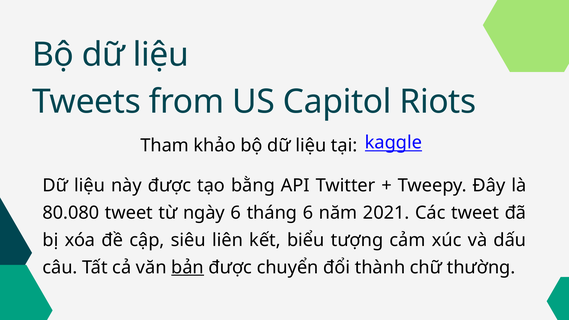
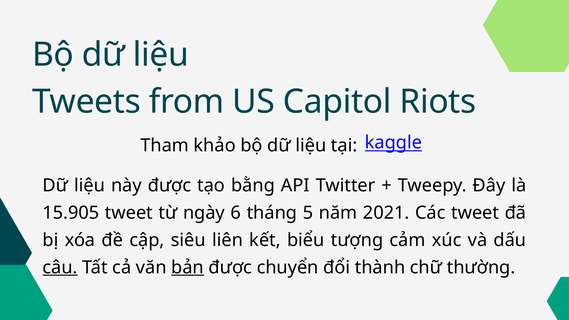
80.080: 80.080 -> 15.905 (71, 213)
tháng 6: 6 -> 5 (308, 213)
câu underline: none -> present (60, 267)
